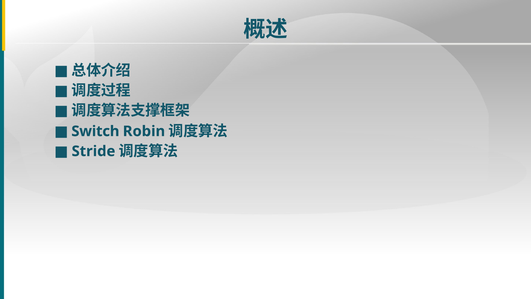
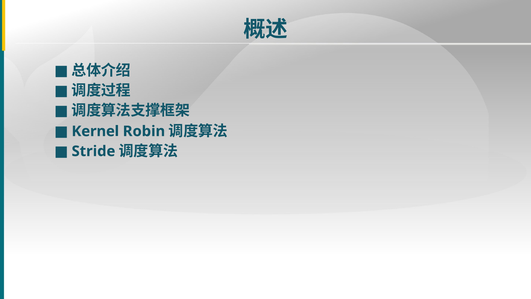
Switch: Switch -> Kernel (95, 131)
